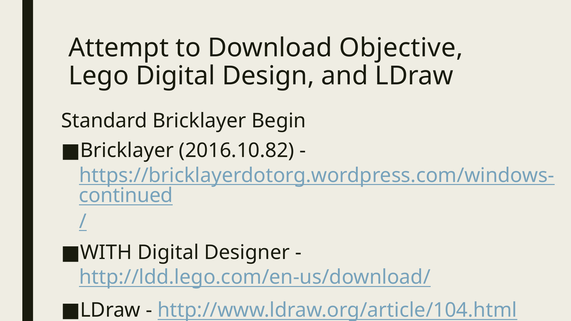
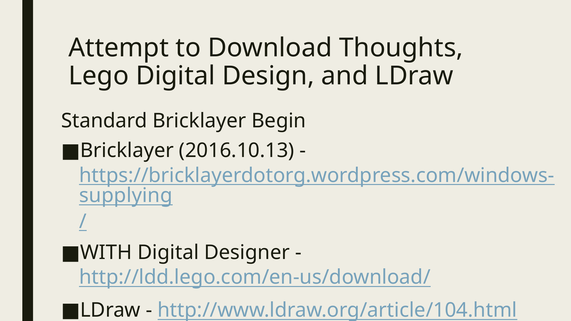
Objective: Objective -> Thoughts (401, 48)
2016.10.82: 2016.10.82 -> 2016.10.13 (237, 151)
continued: continued -> supplying (126, 196)
